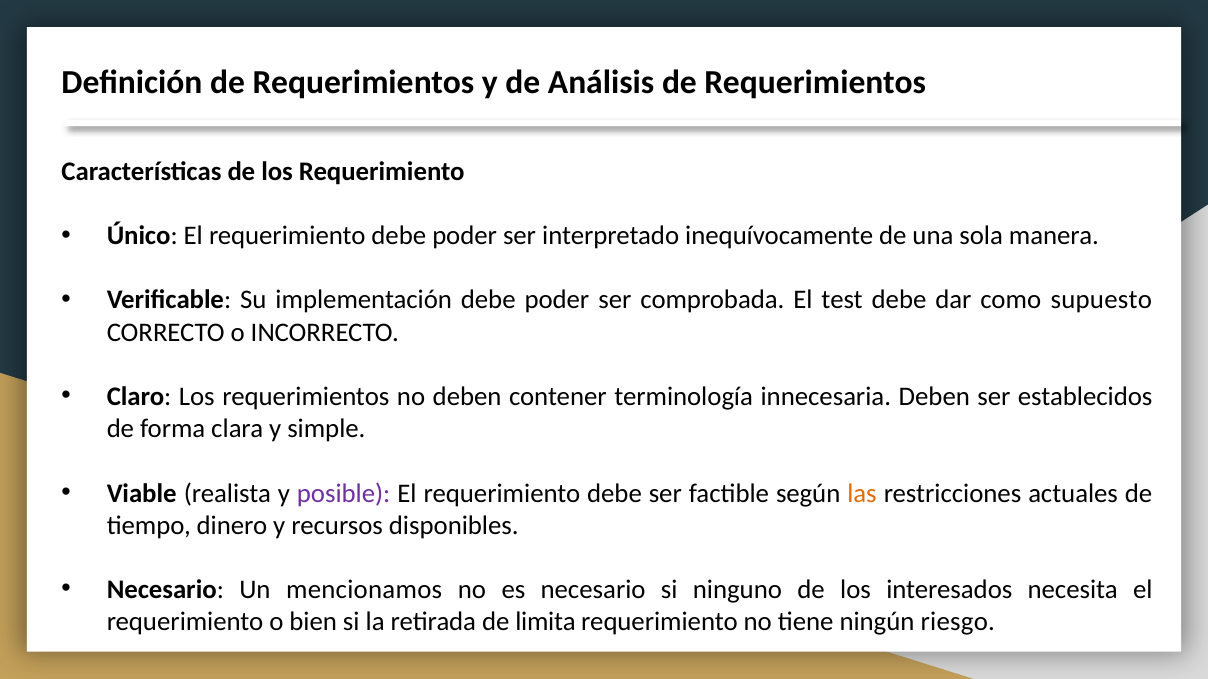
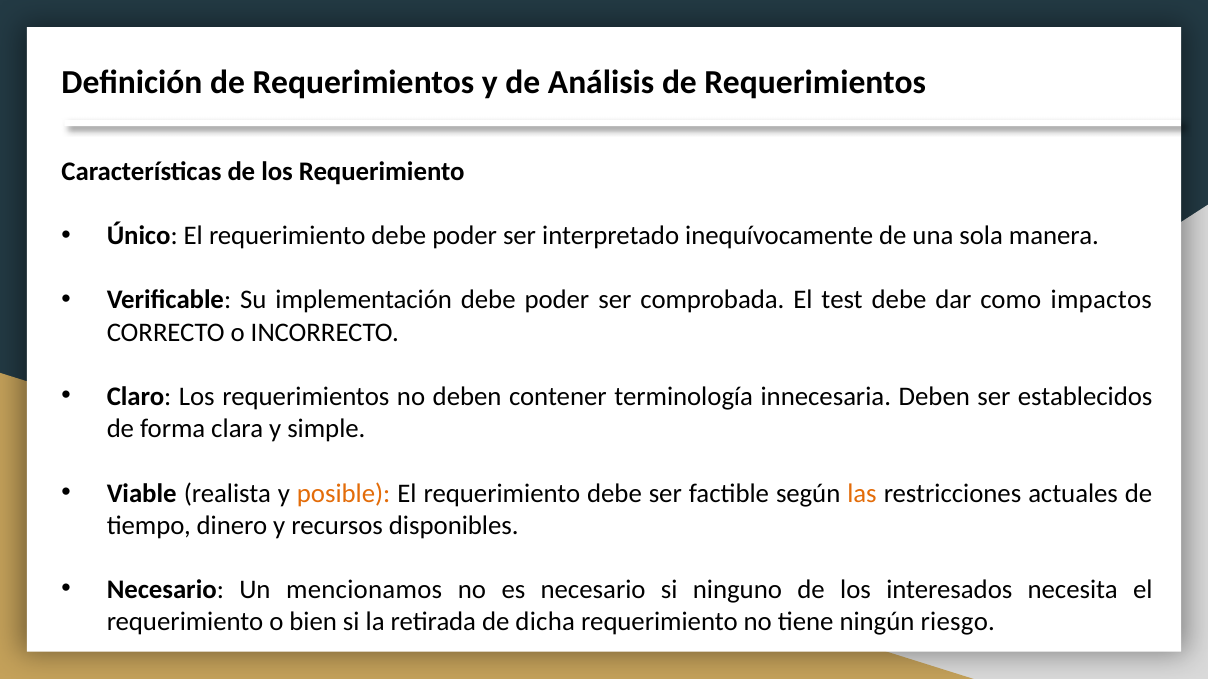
supuesto: supuesto -> impactos (1101, 300)
posible colour: purple -> orange (344, 494)
limita: limita -> dicha (545, 622)
